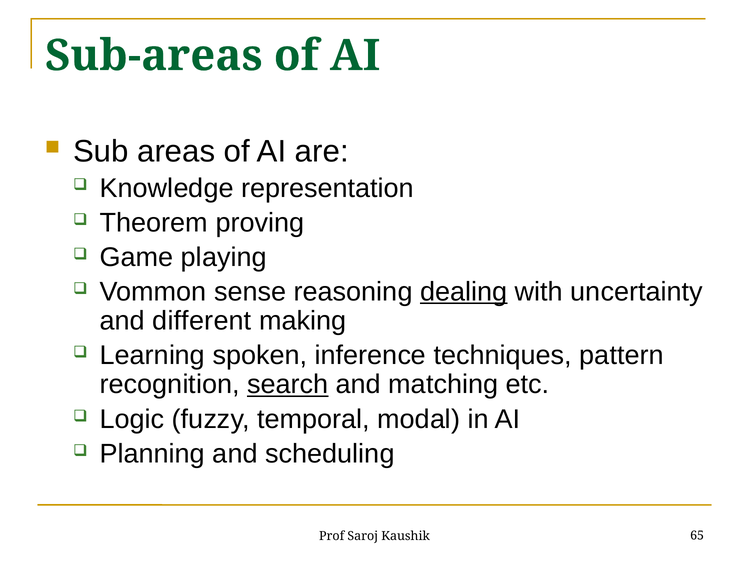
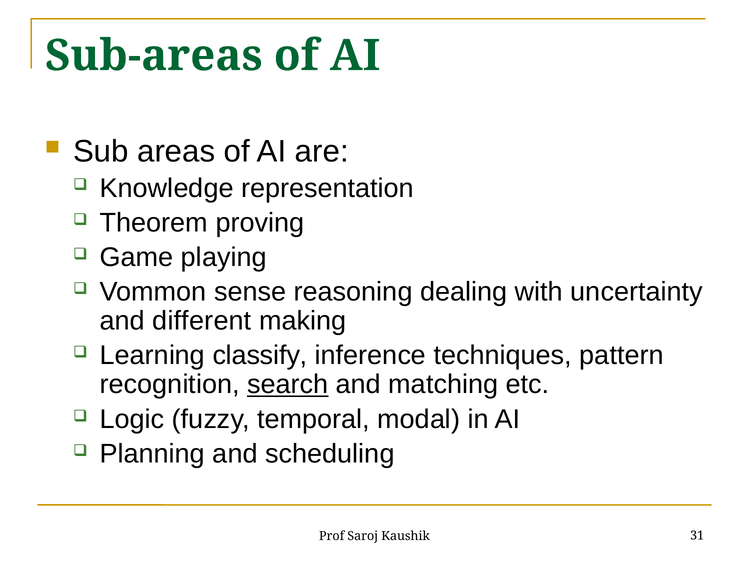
dealing underline: present -> none (464, 292)
spoken: spoken -> classify (260, 356)
65: 65 -> 31 (697, 536)
